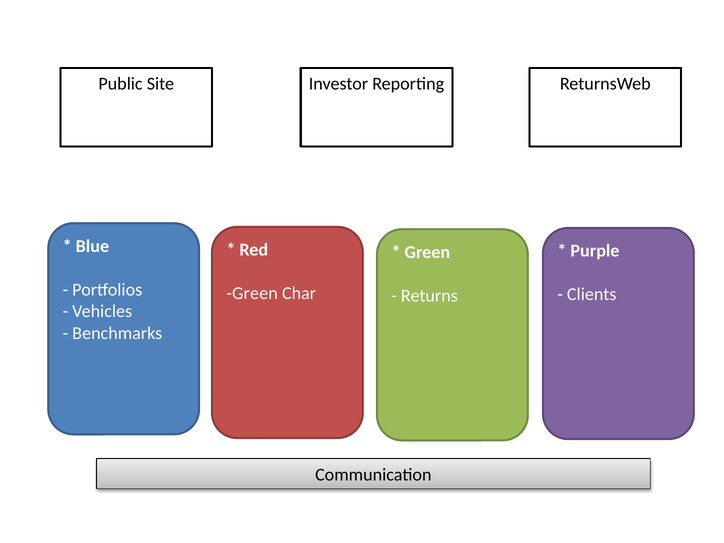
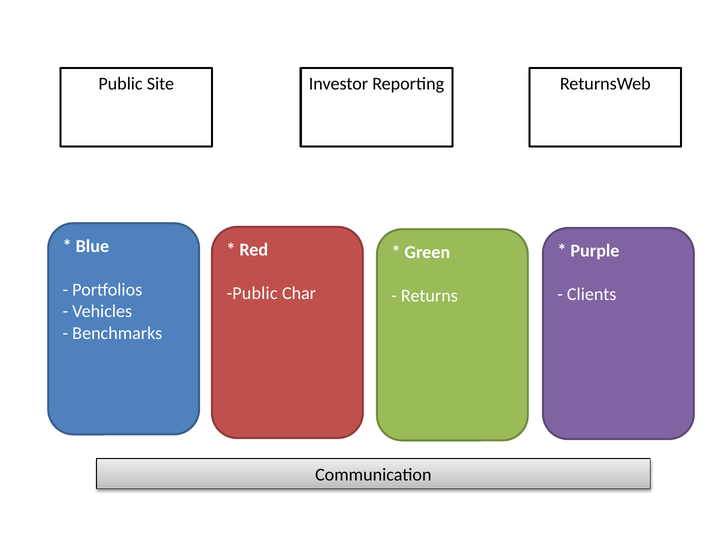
Green: Green -> Public (252, 293)
